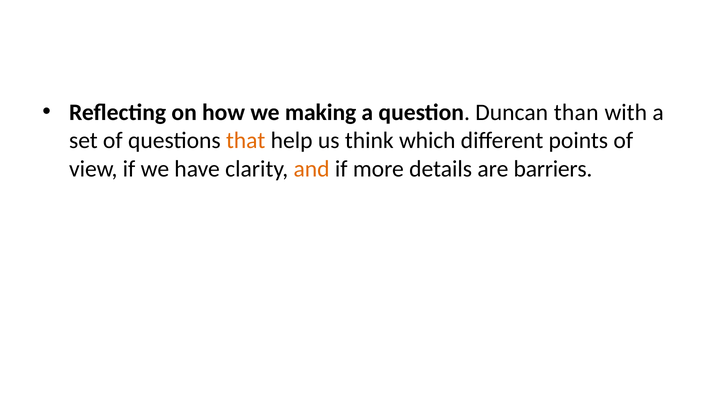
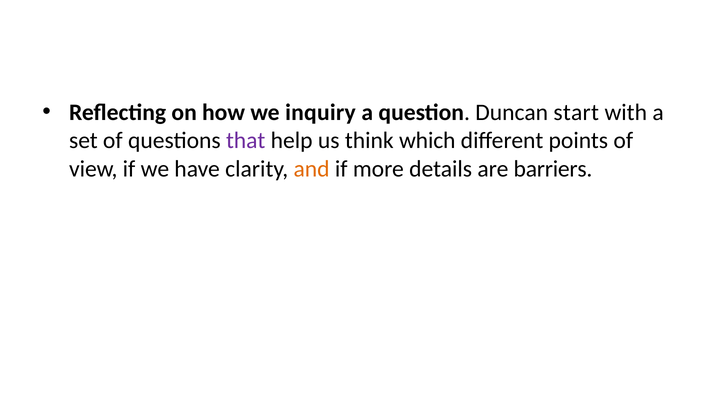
making: making -> inquiry (320, 112)
than: than -> start (576, 112)
that colour: orange -> purple (246, 141)
